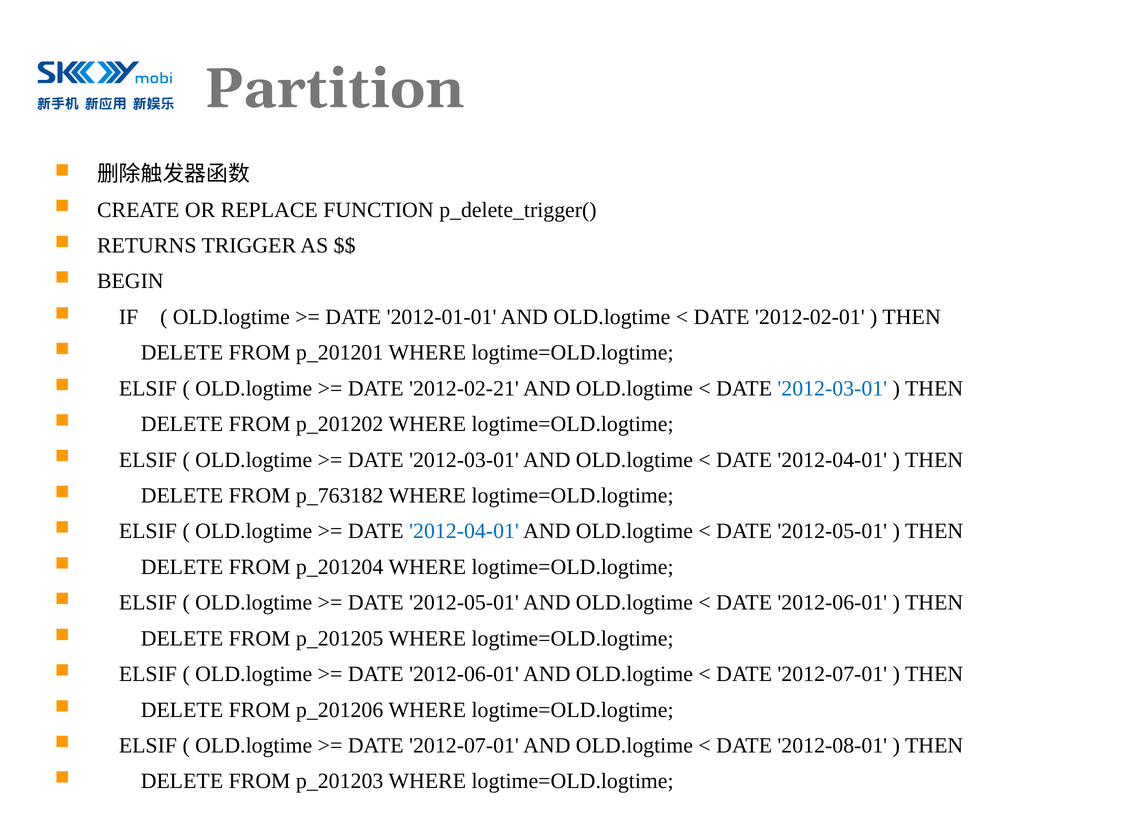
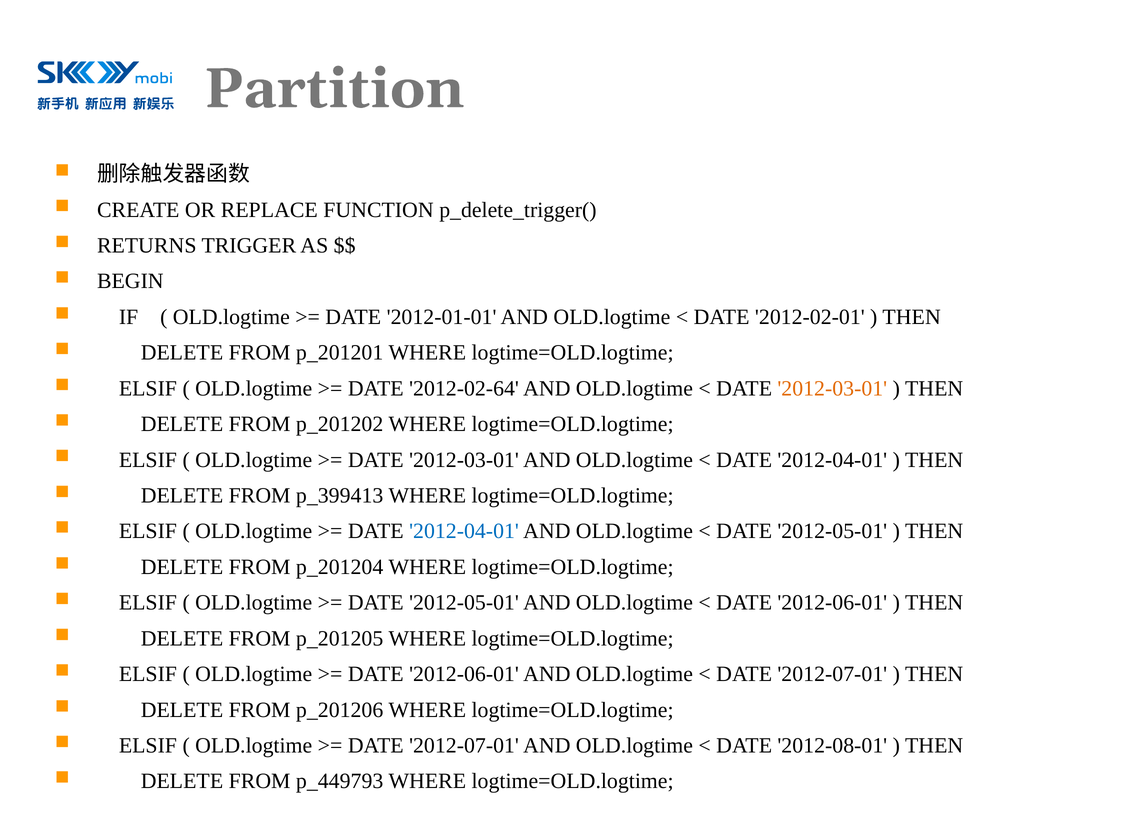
2012-02-21: 2012-02-21 -> 2012-02-64 (464, 389)
2012-03-01 colour: blue -> orange (832, 389)
p_763182: p_763182 -> p_399413 (340, 496)
p_201203: p_201203 -> p_449793 (340, 782)
